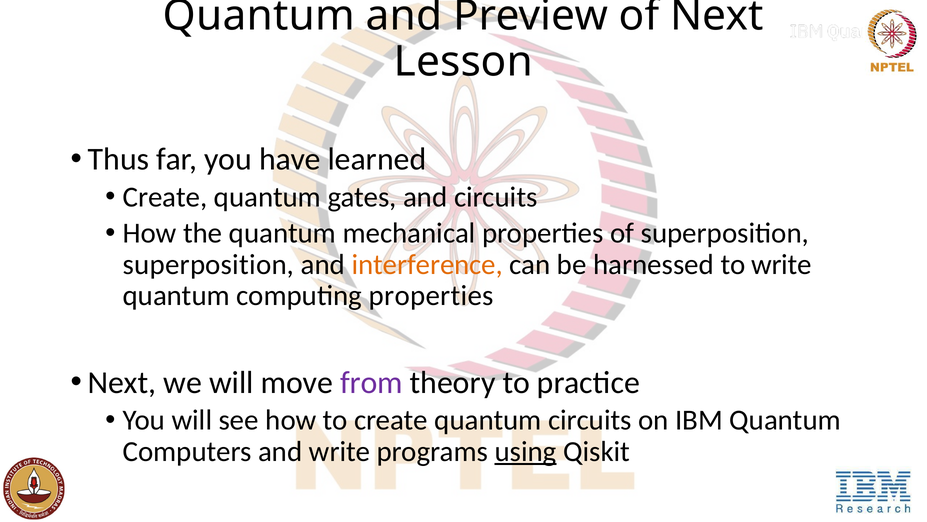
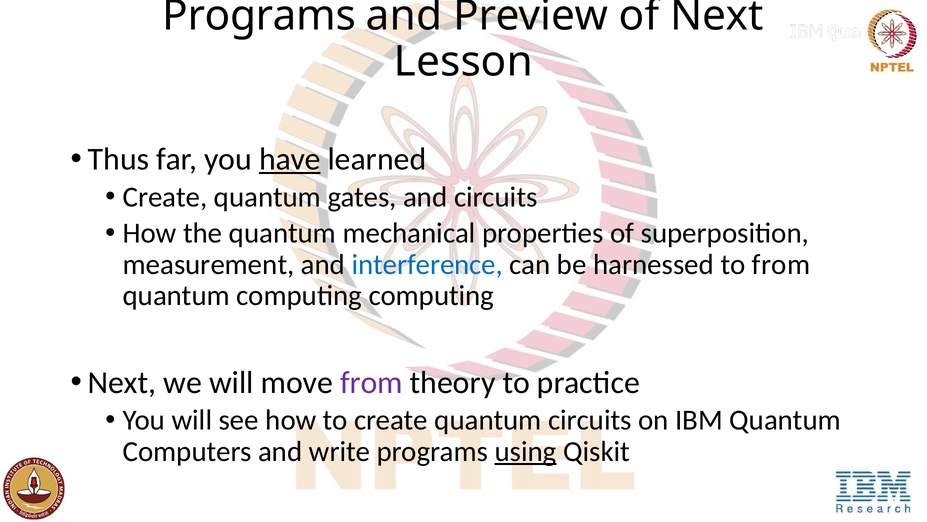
Quantum: Quantum -> Programs (259, 16)
have underline: none -> present (290, 159)
superposition: superposition -> measurement (209, 264)
interference colour: orange -> blue (427, 264)
to write: write -> from (781, 264)
computing properties: properties -> computing (431, 296)
